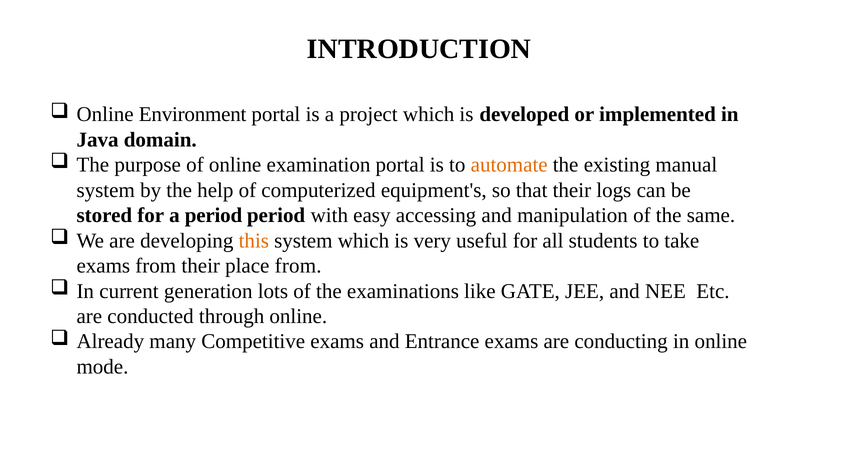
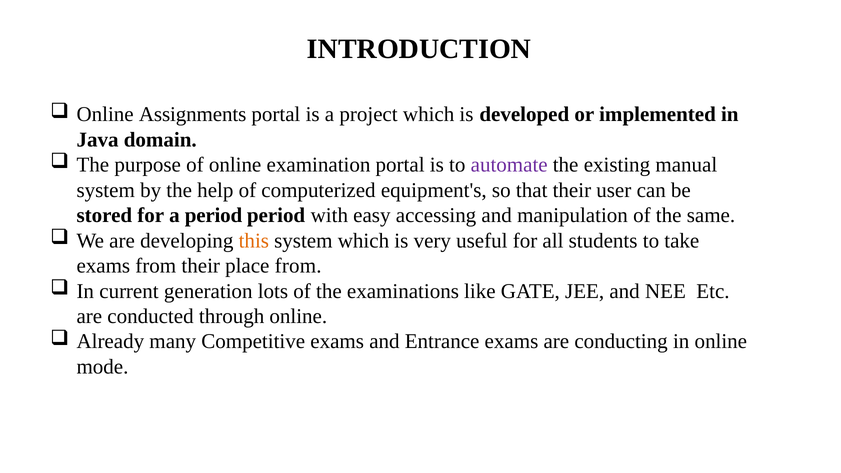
Environment: Environment -> Assignments (193, 115)
automate colour: orange -> purple (509, 165)
logs: logs -> user (614, 190)
